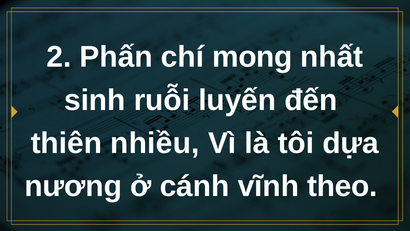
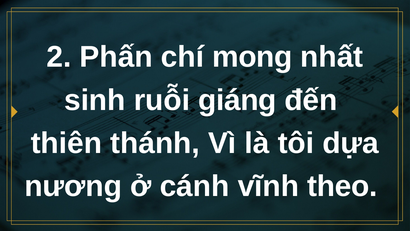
luyến: luyến -> giáng (237, 100)
nhiều: nhiều -> thánh (155, 143)
